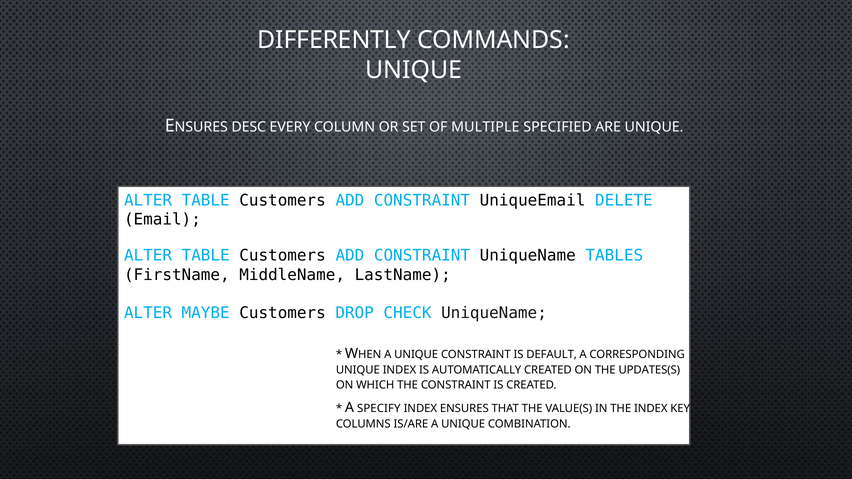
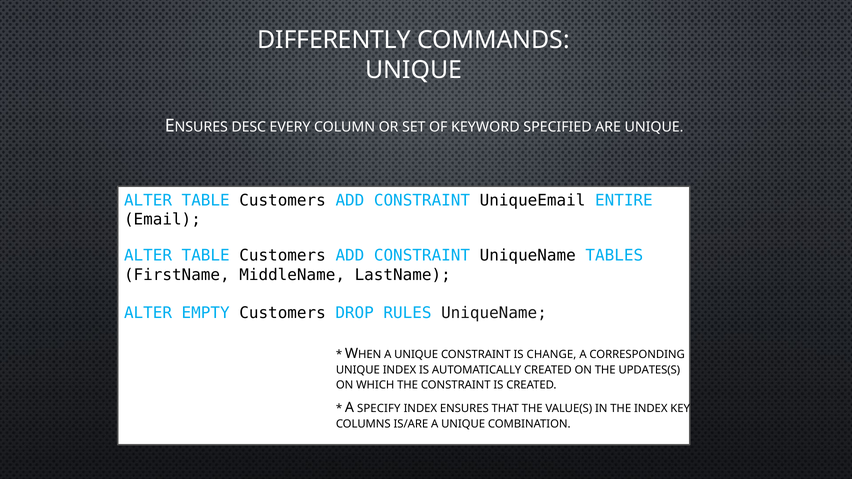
MULTIPLE: MULTIPLE -> KEYWORD (485, 127)
DELETE: DELETE -> ENTIRE (624, 200)
MAYBE: MAYBE -> EMPTY (206, 313)
CHECK: CHECK -> RULES (407, 313)
DEFAULT: DEFAULT -> CHANGE (551, 355)
